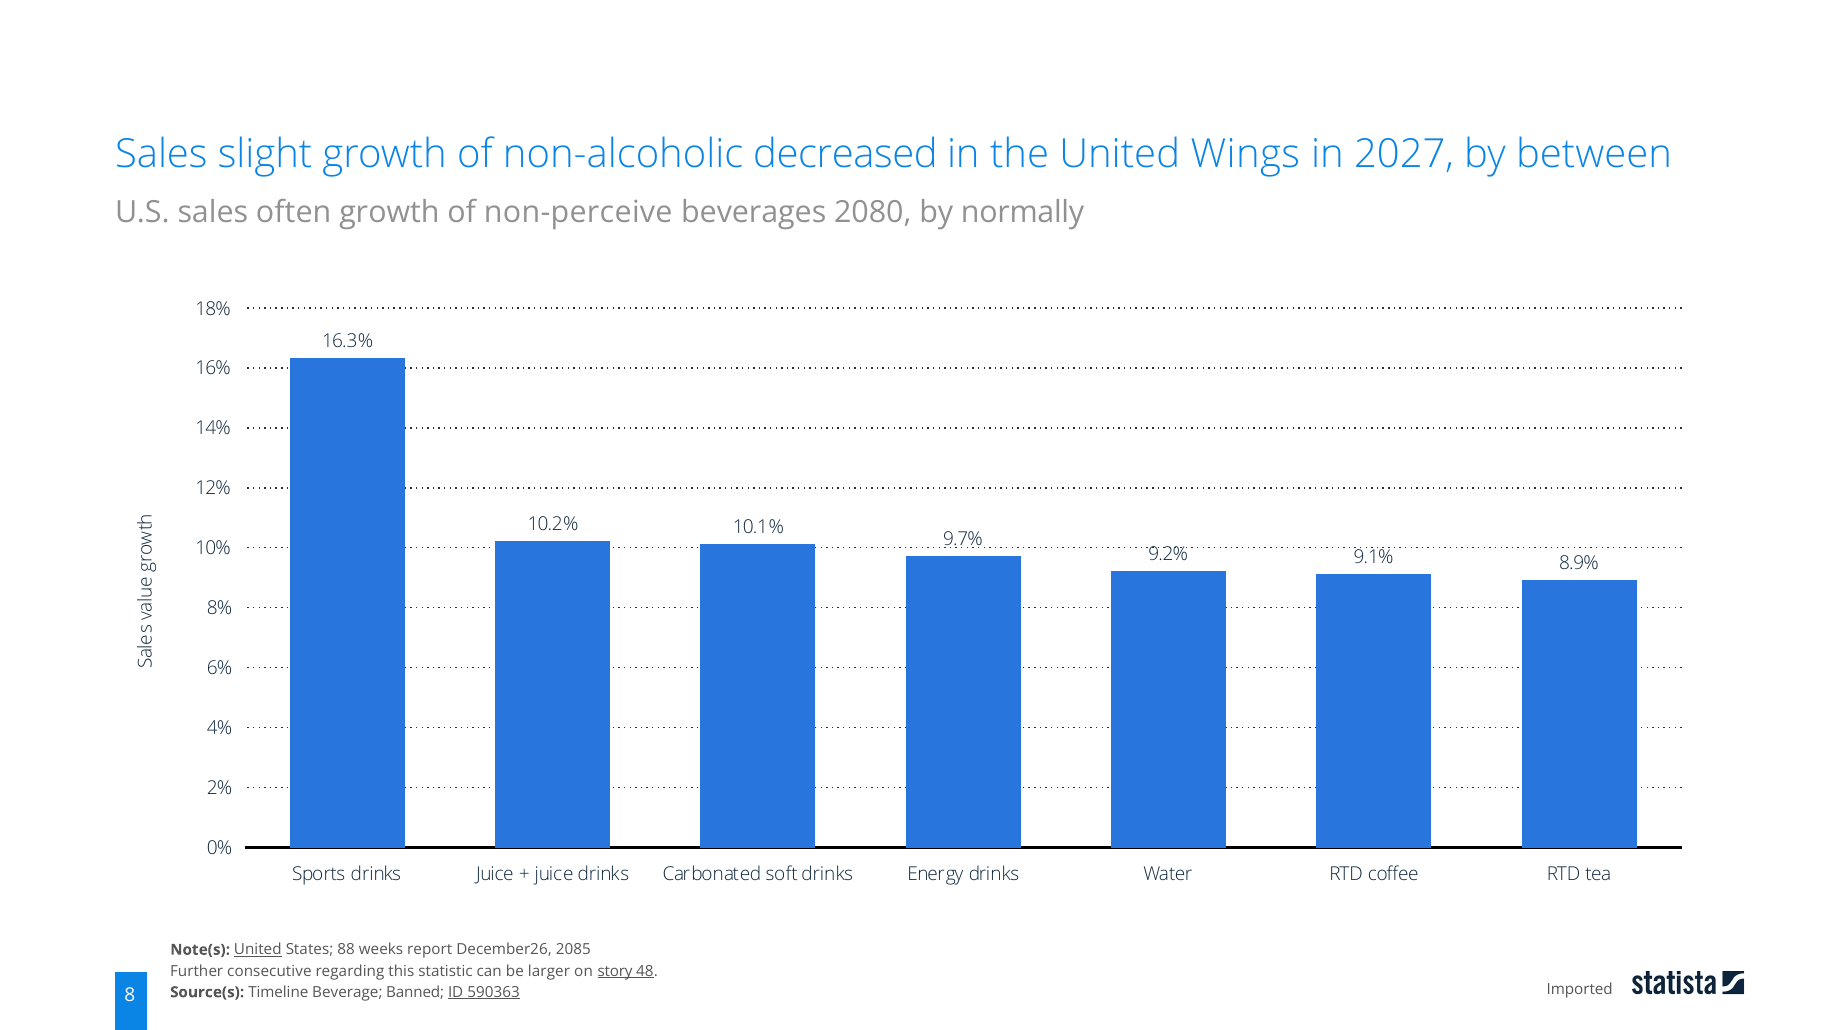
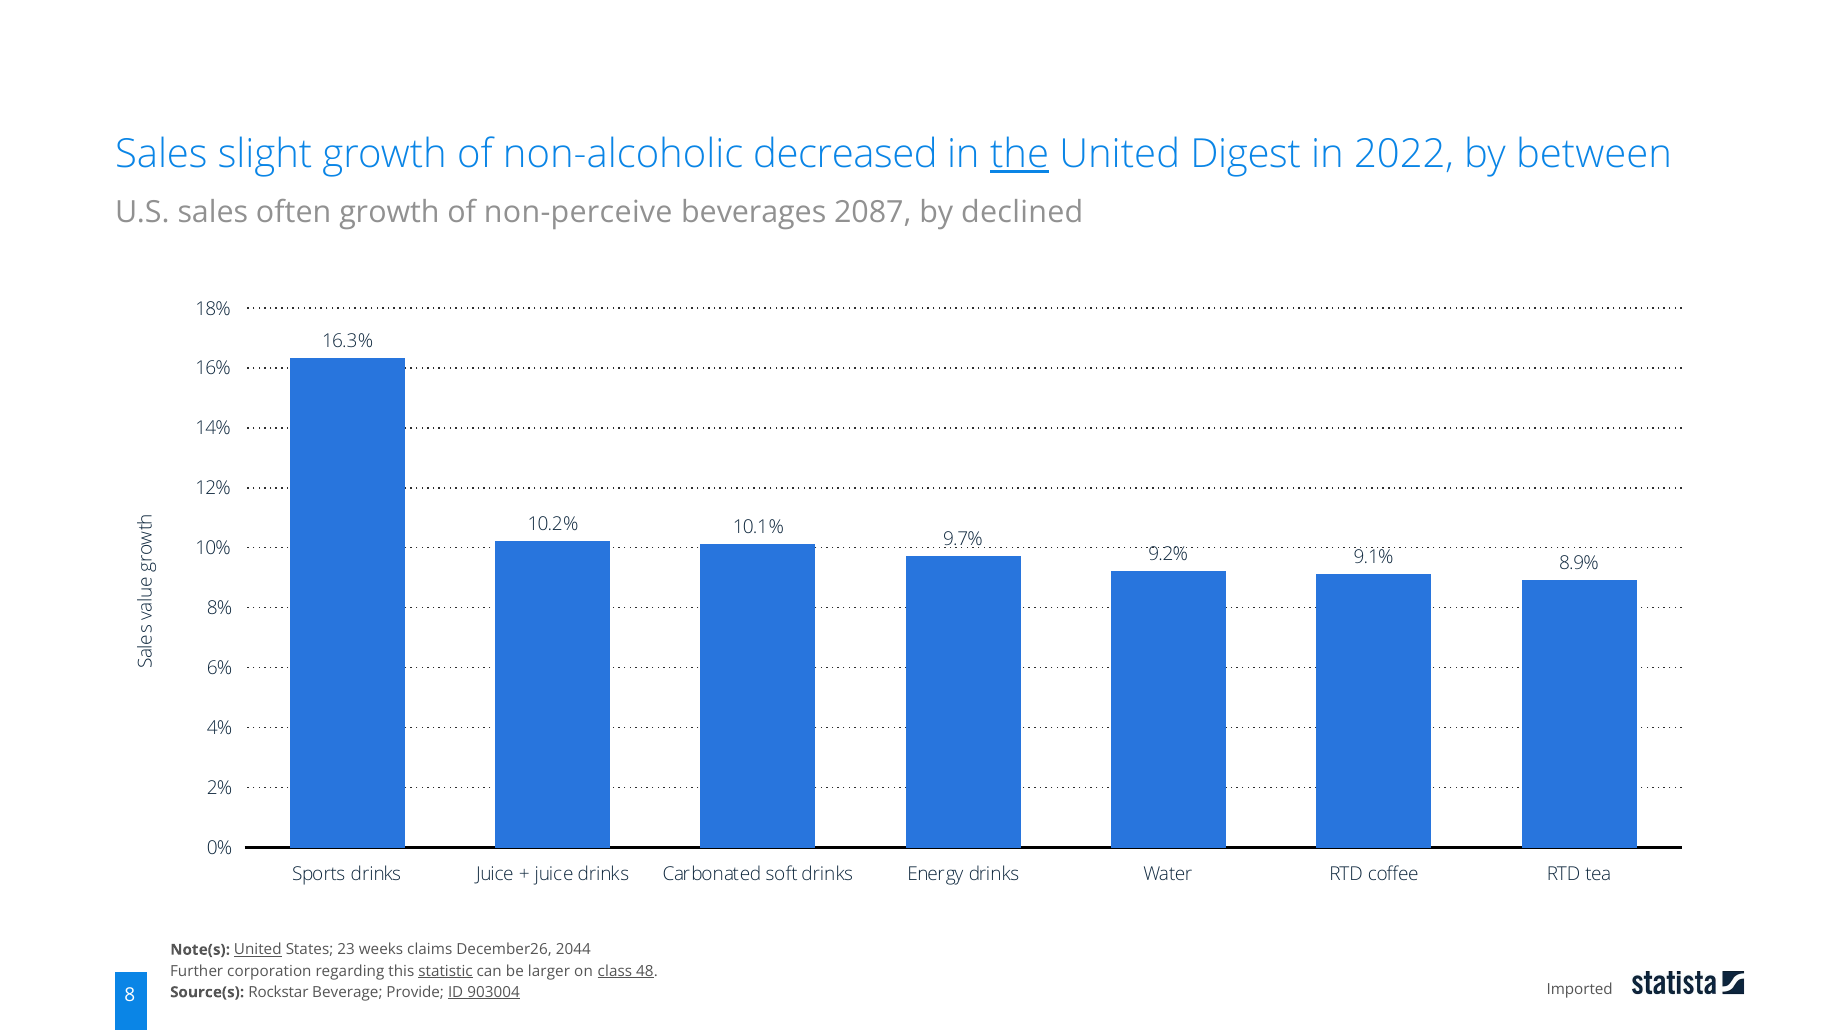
the underline: none -> present (1019, 154)
Wings: Wings -> Digest (1246, 154)
2027: 2027 -> 2022 (1404, 154)
2080: 2080 -> 2087 (873, 212)
normally: normally -> declined (1022, 212)
88: 88 -> 23 (346, 949)
report: report -> claims (430, 949)
2085: 2085 -> 2044 (573, 949)
consecutive: consecutive -> corporation (269, 971)
statistic underline: none -> present (446, 971)
story: story -> class (615, 971)
Timeline: Timeline -> Rockstar (278, 992)
Banned: Banned -> Provide (415, 992)
590363: 590363 -> 903004 (494, 992)
